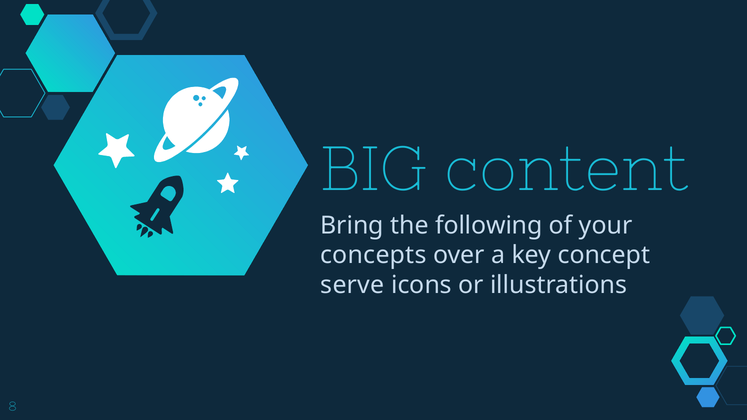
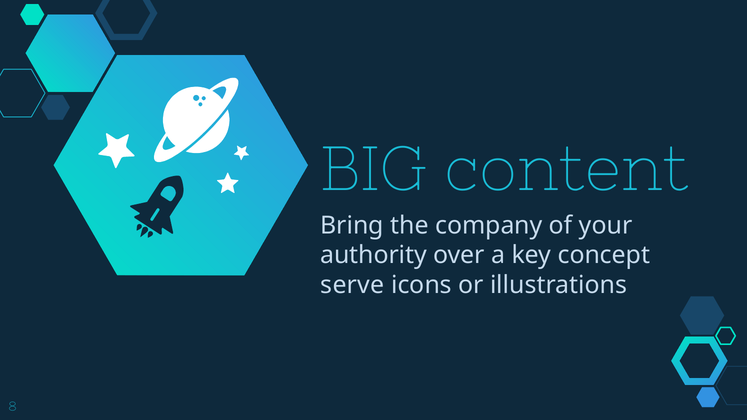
following: following -> company (489, 226)
concepts: concepts -> authority (374, 255)
